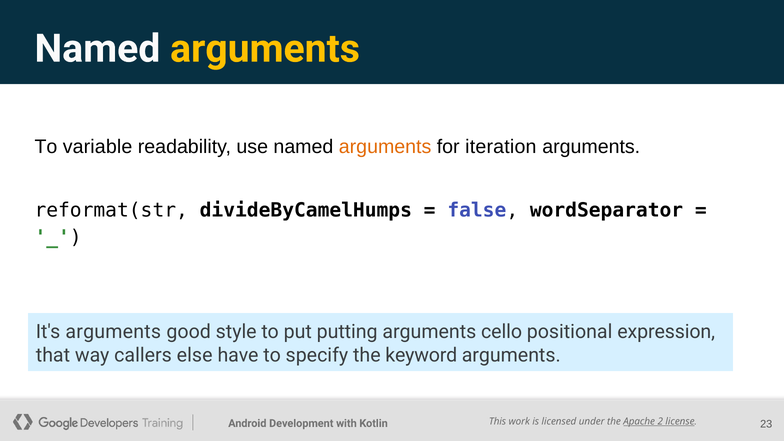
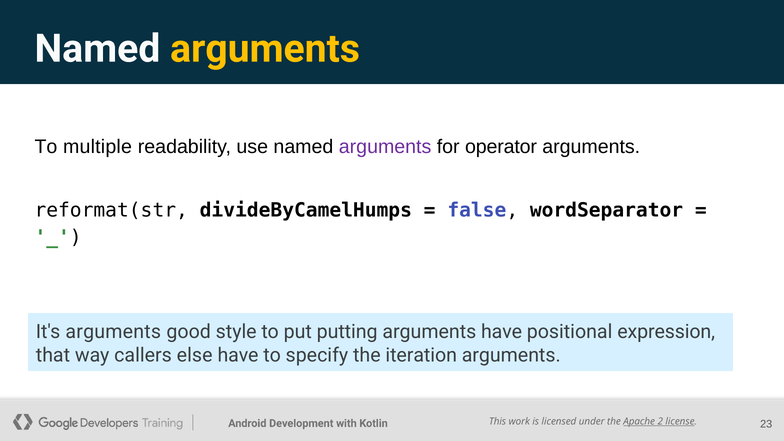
variable: variable -> multiple (97, 147)
arguments colour: orange -> purple (385, 147)
iteration: iteration -> operator (501, 147)
arguments cello: cello -> have (502, 332)
keyword: keyword -> iteration (421, 355)
